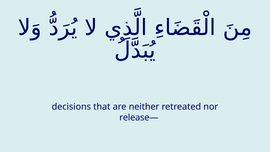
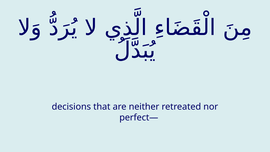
release—: release— -> perfect— (139, 117)
